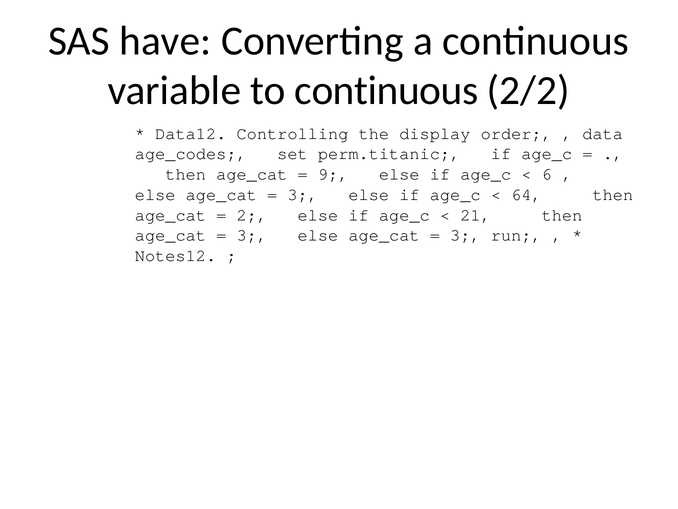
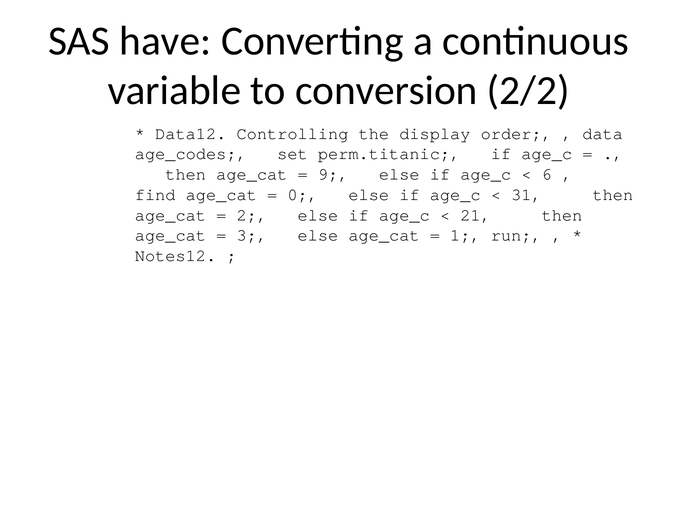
to continuous: continuous -> conversion (386, 90)
else: else -> find (155, 194)
3: 3 -> 0 (303, 194)
64: 64 -> 31 (526, 194)
3: 3 -> 1 (465, 235)
